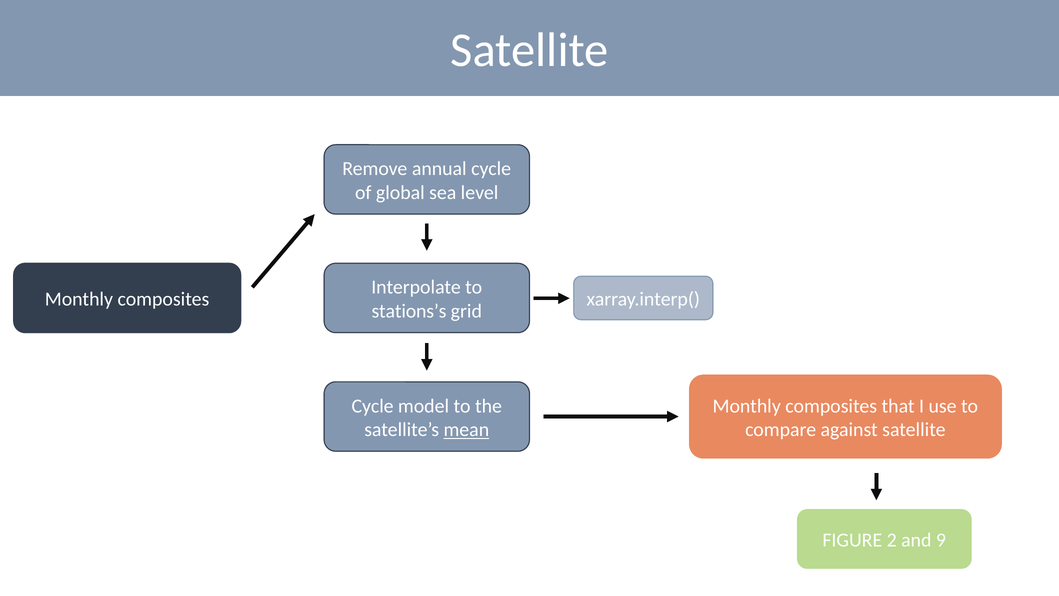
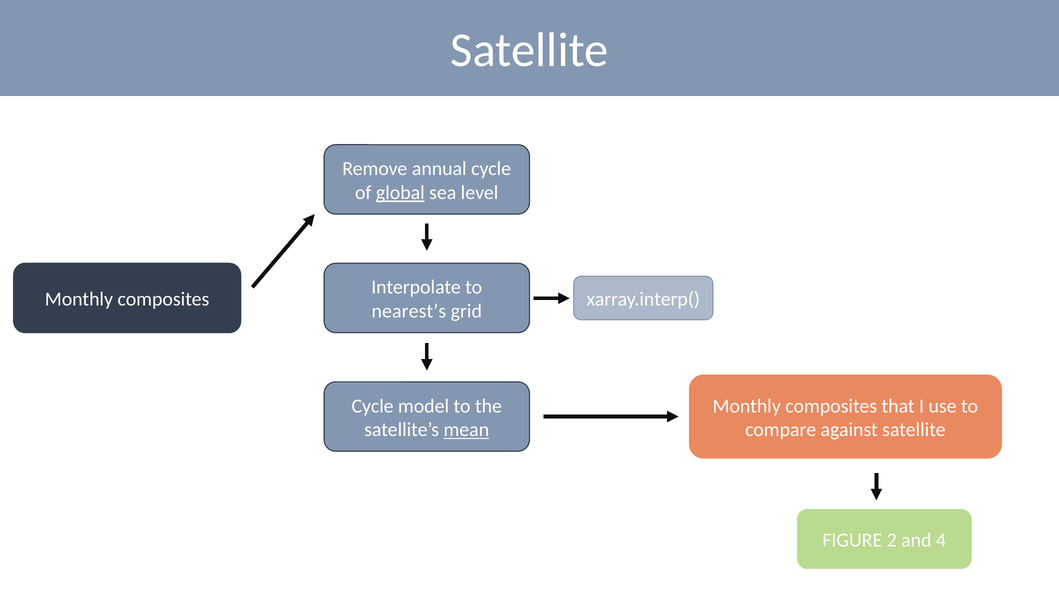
global underline: none -> present (400, 193)
stations’s: stations’s -> nearest’s (409, 311)
9: 9 -> 4 (941, 540)
